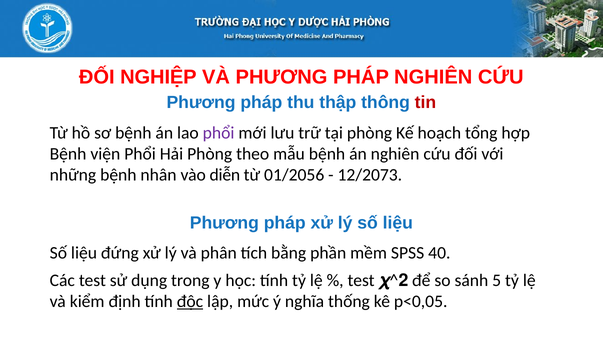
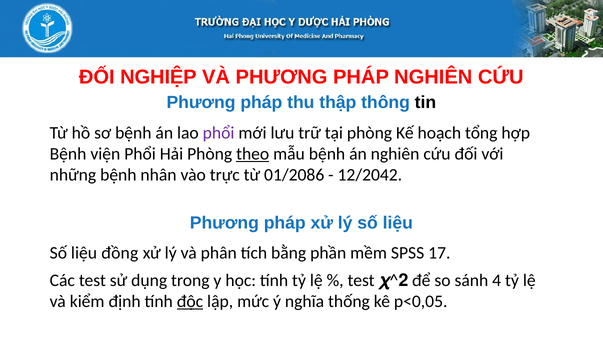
tin colour: red -> black (425, 103)
theo underline: none -> present (253, 154)
diễn: diễn -> trực (225, 175)
01/2056: 01/2056 -> 01/2086 (294, 175)
12/2073: 12/2073 -> 12/2042 (370, 175)
đứng: đứng -> đồng (120, 253)
40: 40 -> 17 (439, 253)
5: 5 -> 4 (497, 281)
